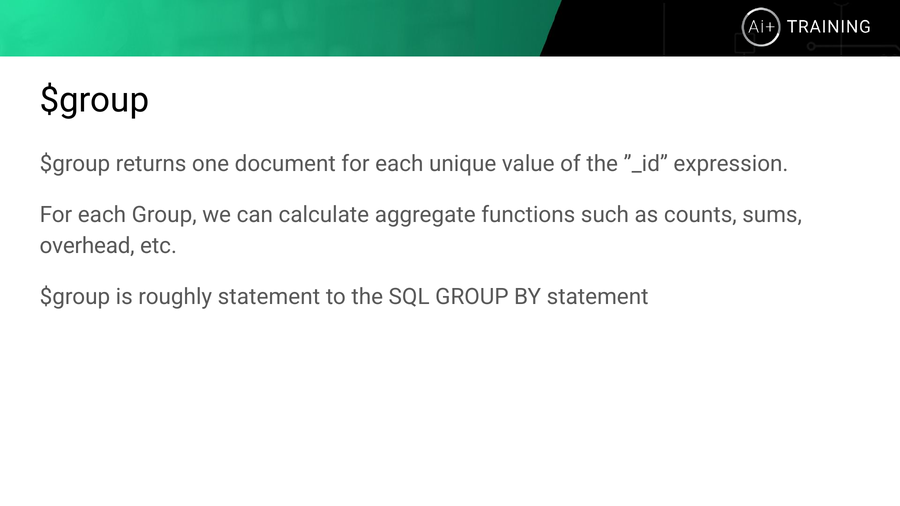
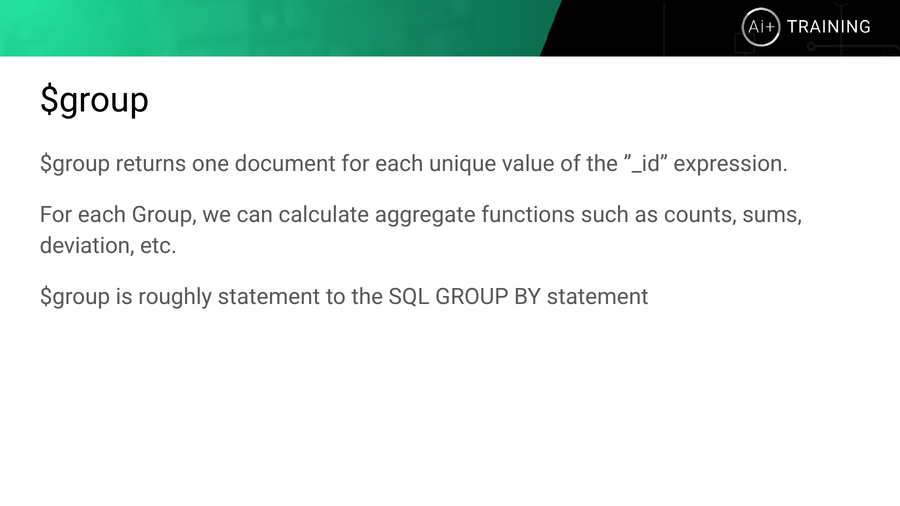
overhead: overhead -> deviation (87, 246)
